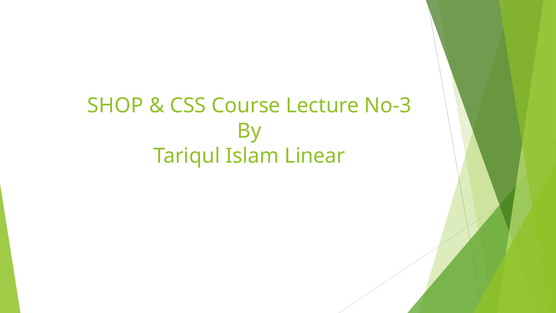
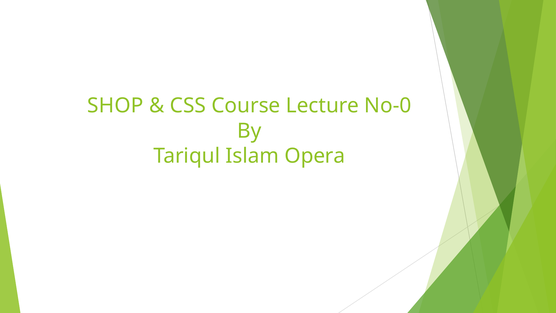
No-3: No-3 -> No-0 (388, 106)
Linear: Linear -> Opera (315, 156)
